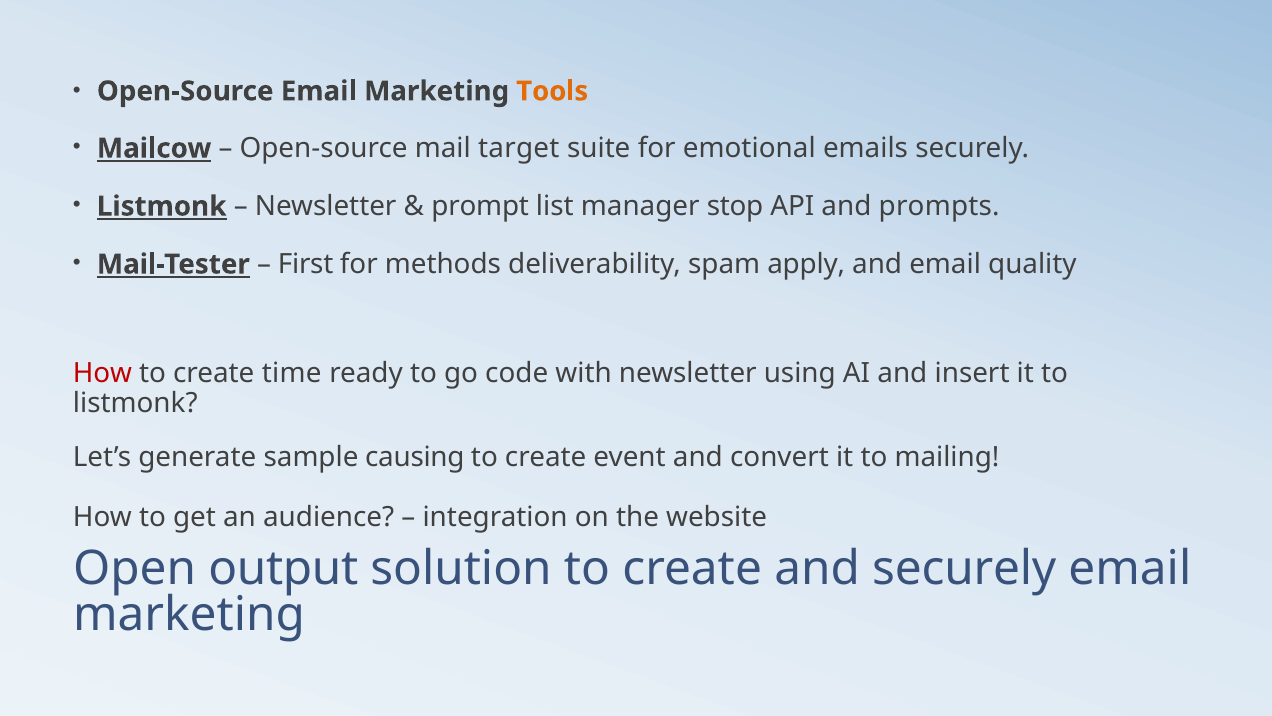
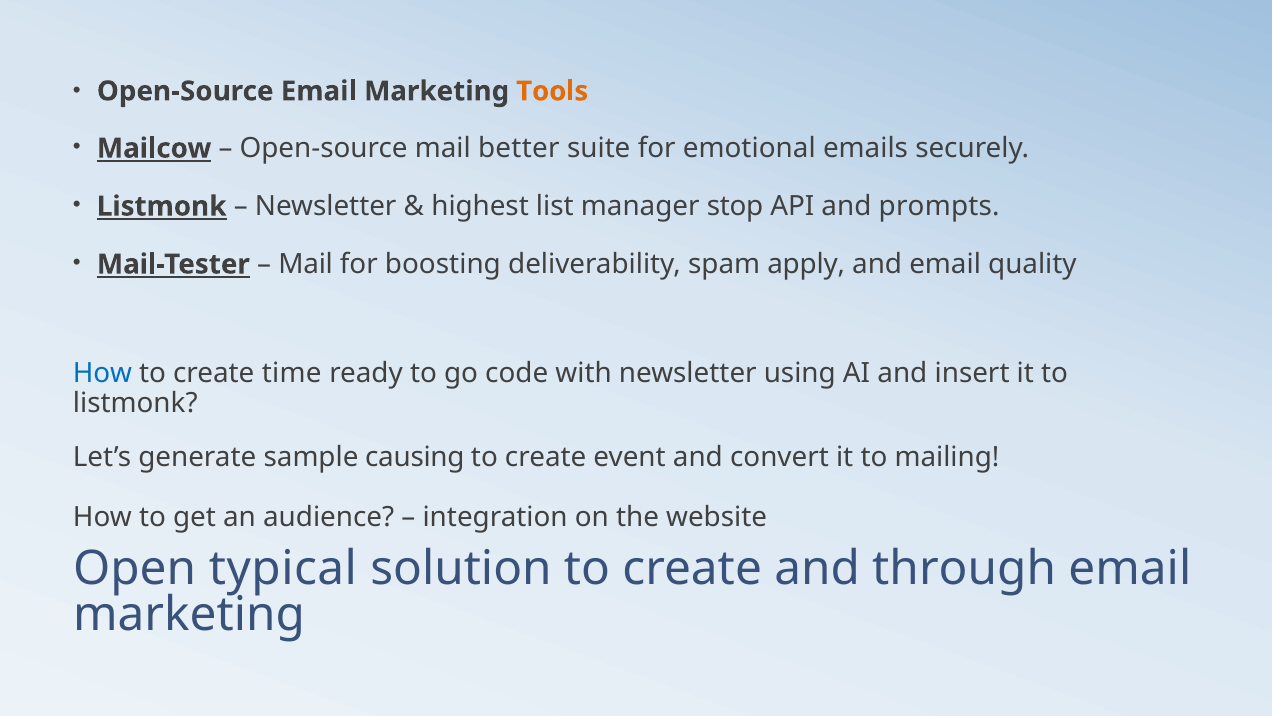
target: target -> better (519, 148)
prompt: prompt -> highest (480, 206)
First: First -> Mail (306, 264)
methods: methods -> boosting (443, 264)
How colour: red -> blue (102, 373)
output: output -> typical (283, 569)
and securely: securely -> through (964, 569)
